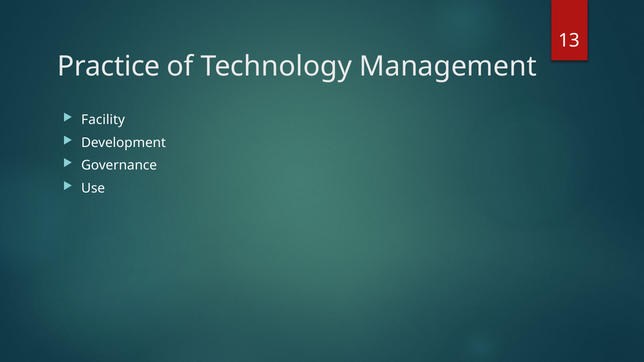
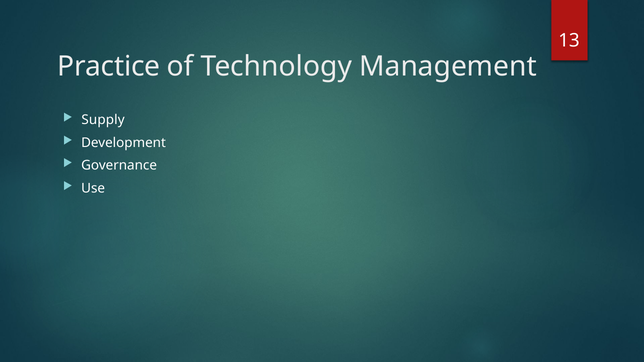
Facility: Facility -> Supply (103, 120)
